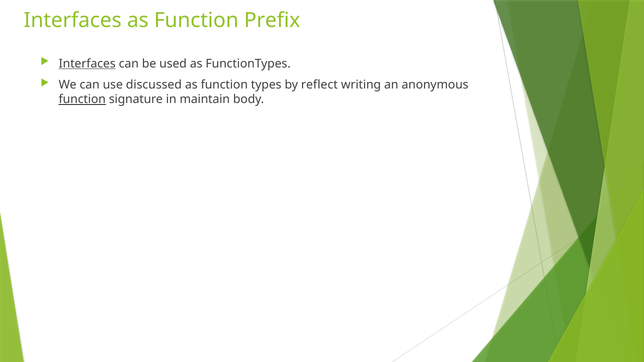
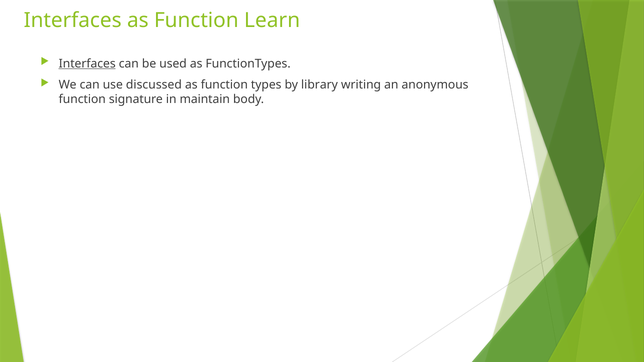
Prefix: Prefix -> Learn (272, 20)
reflect: reflect -> library (319, 85)
function underline: present -> none (82, 99)
